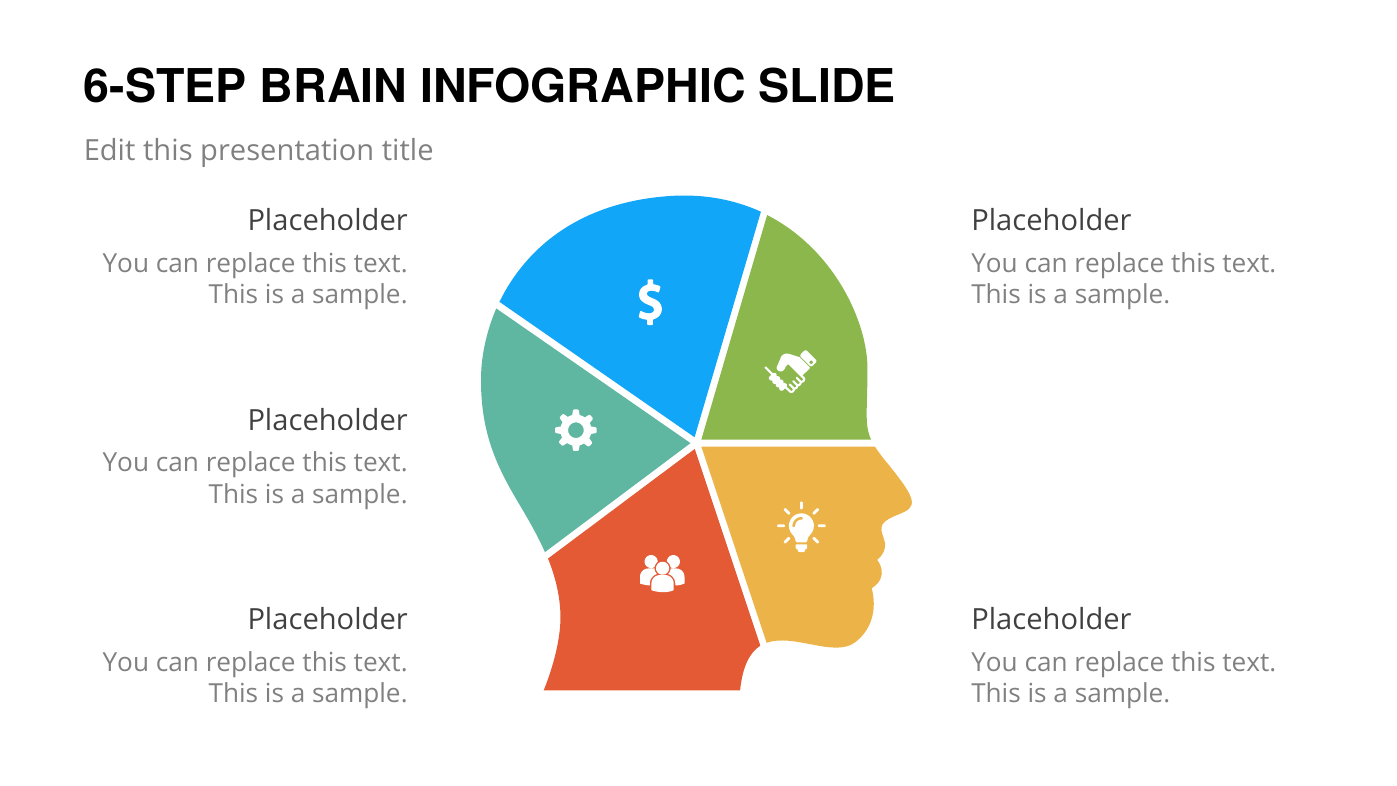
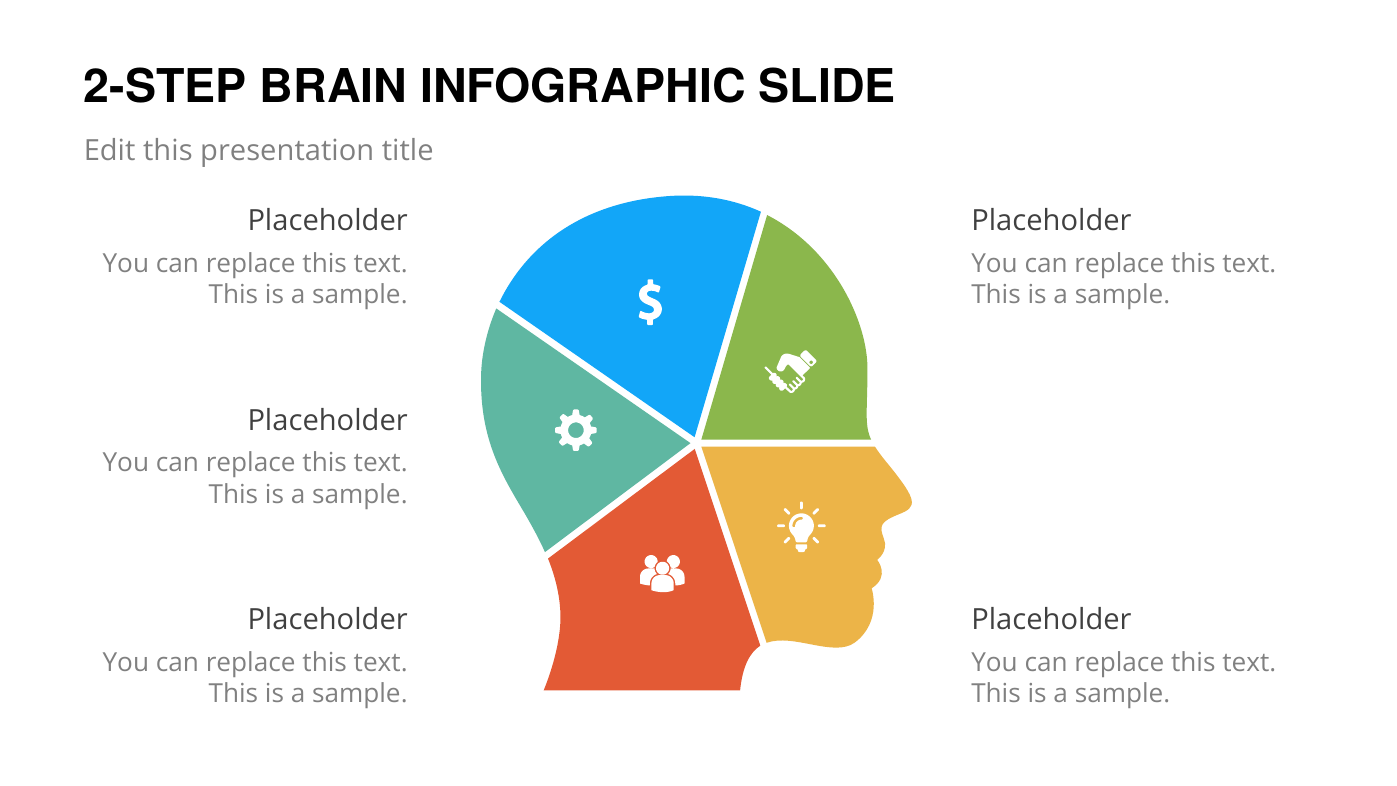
6-STEP: 6-STEP -> 2-STEP (165, 87)
